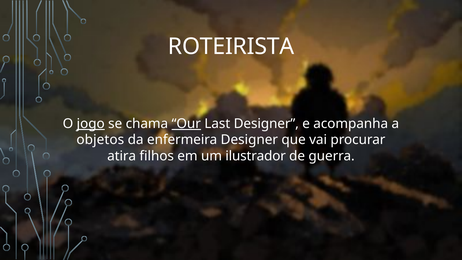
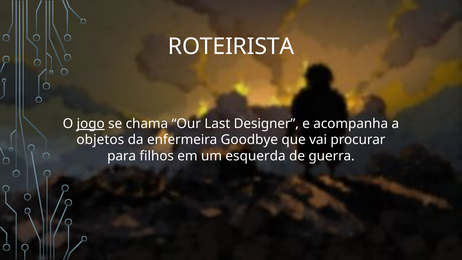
Our underline: present -> none (186, 124)
enfermeira Designer: Designer -> Goodbye (249, 140)
atira: atira -> para (122, 156)
ilustrador: ilustrador -> esquerda (256, 156)
